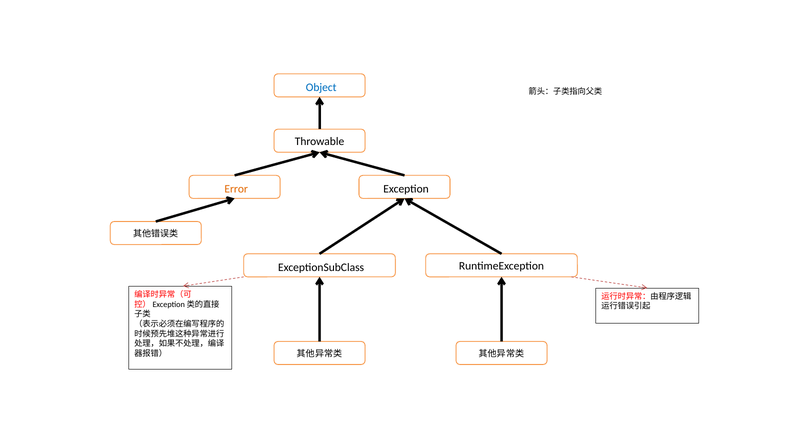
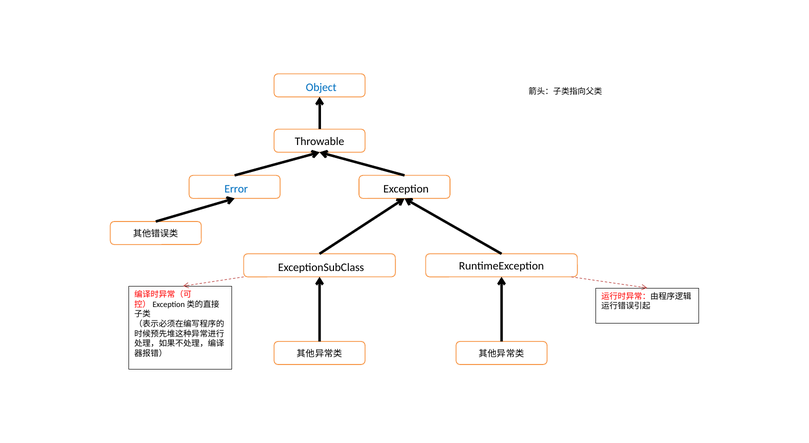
Error colour: orange -> blue (236, 189)
